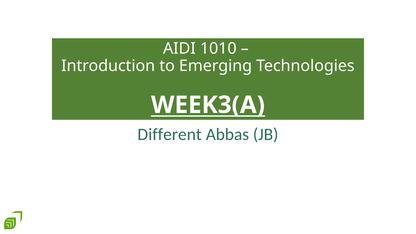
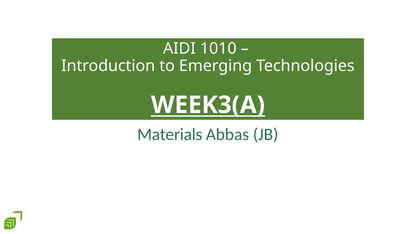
Different: Different -> Materials (170, 134)
